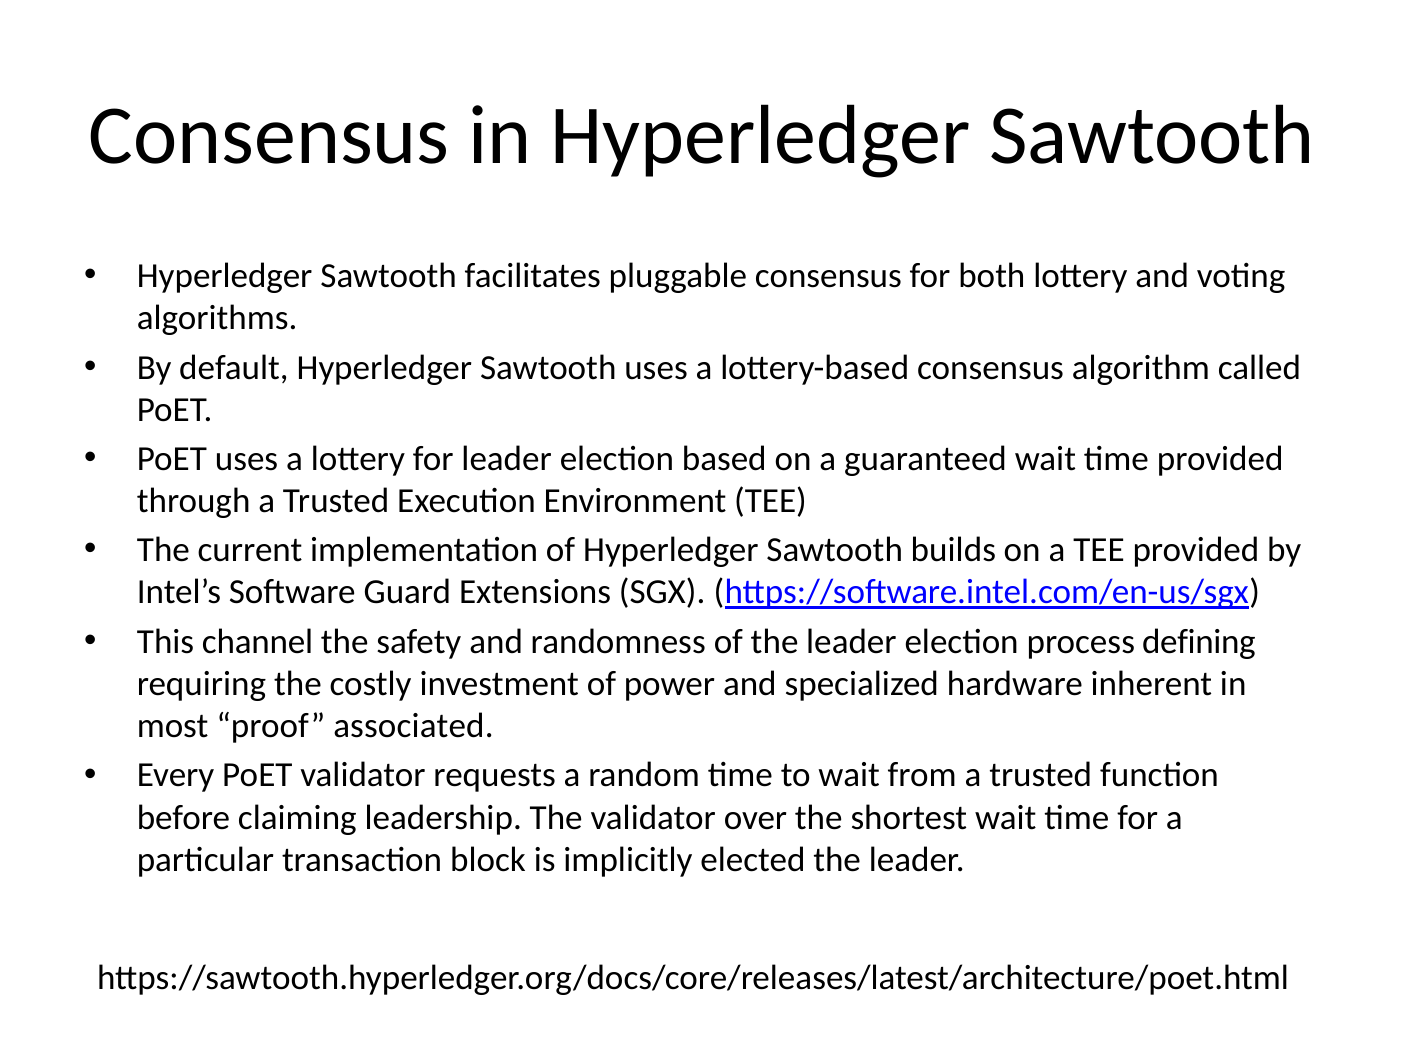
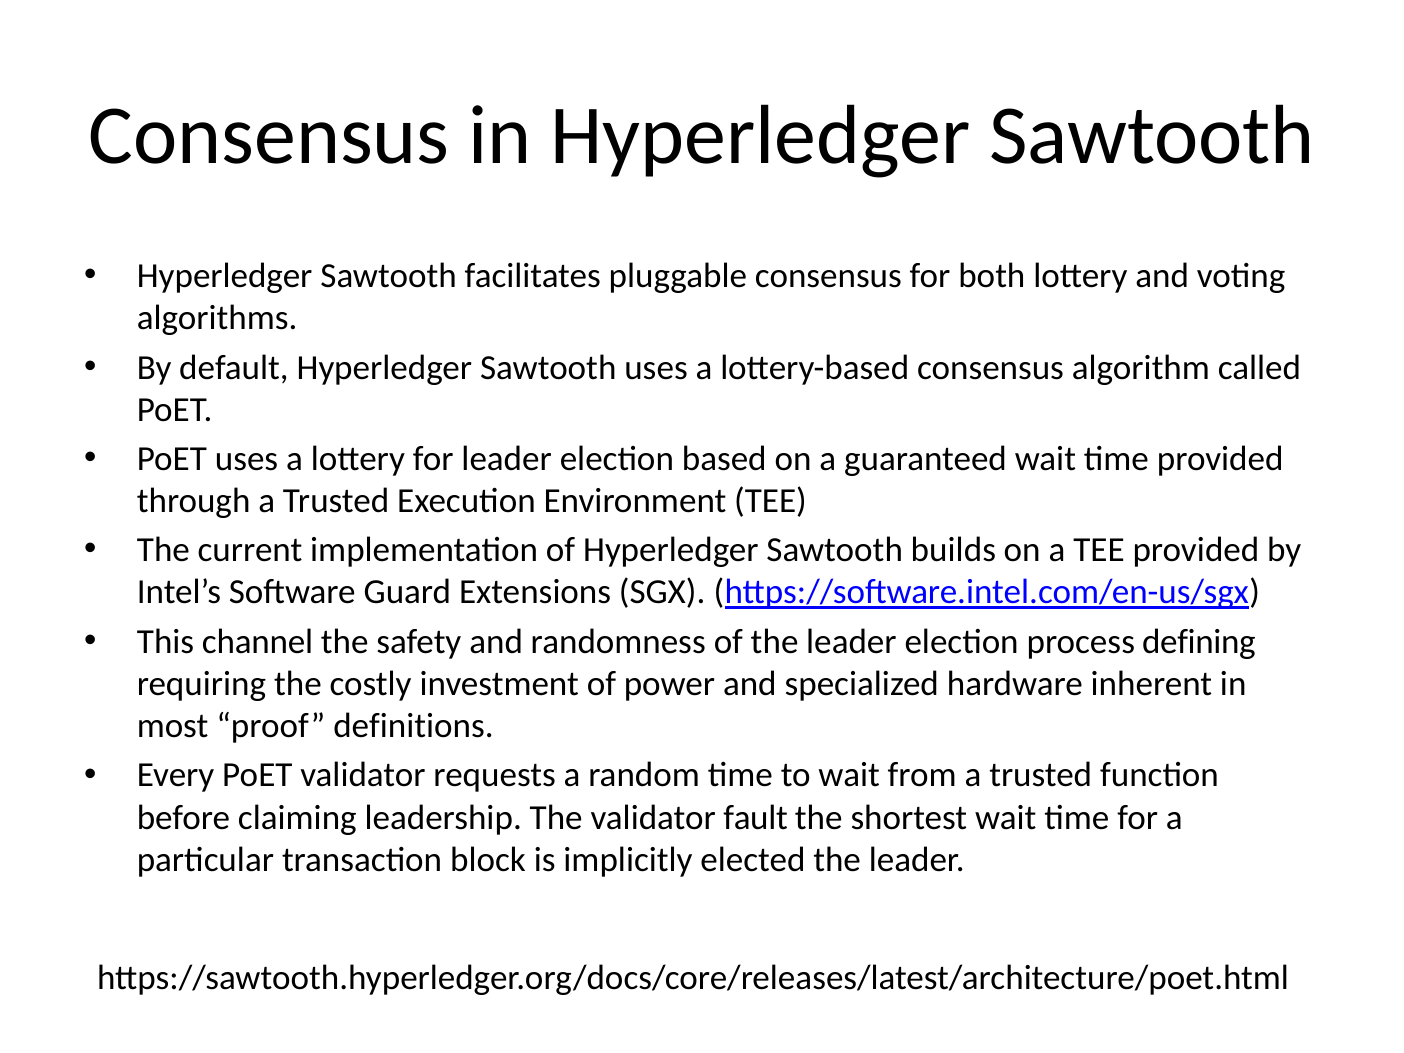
associated: associated -> definitions (414, 726)
over: over -> fault (756, 817)
